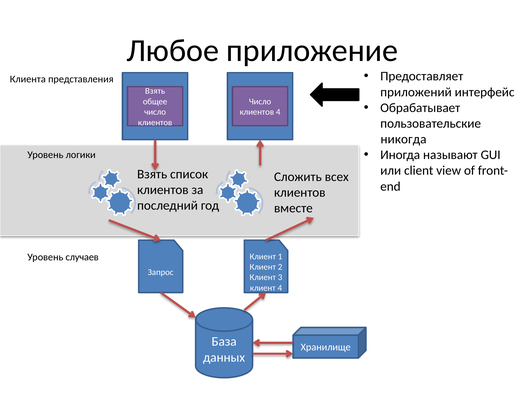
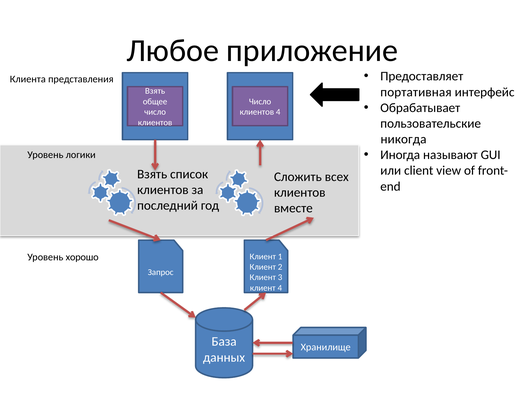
приложений: приложений -> портативная (416, 92)
случаев: случаев -> хорошо (82, 258)
